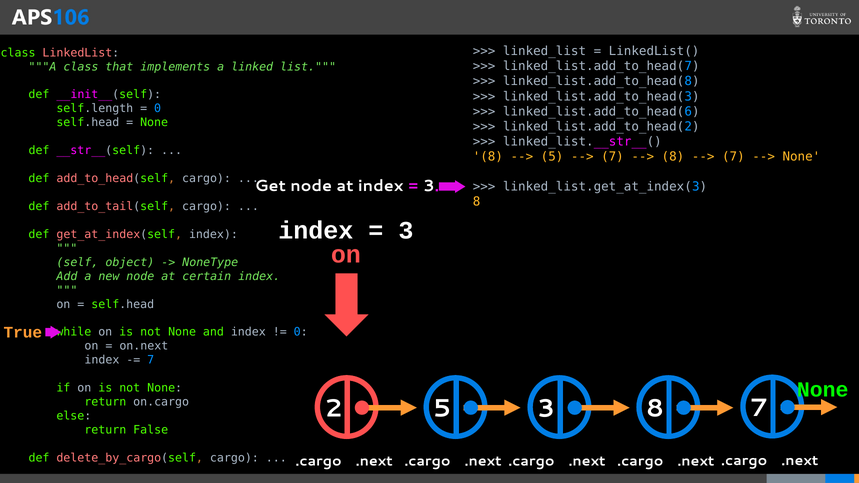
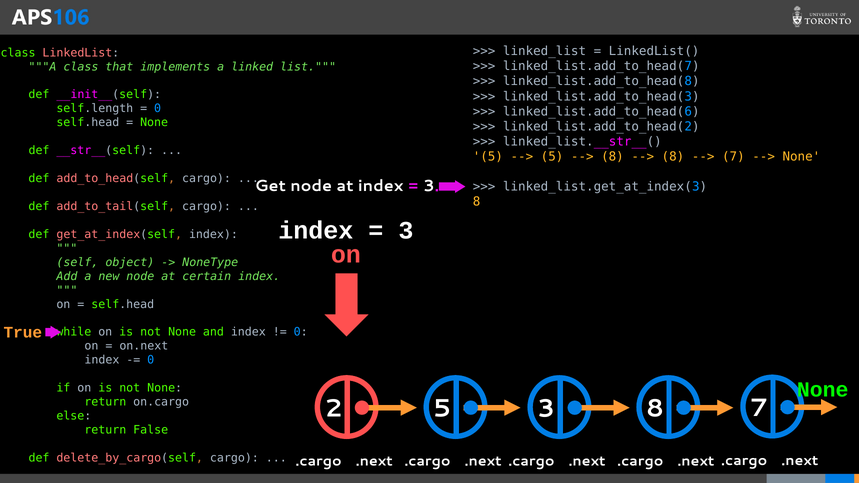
8: 8 -> 5 (488, 157)
7: 7 -> 8 (612, 157)
7: 7 -> 0 (151, 360)
